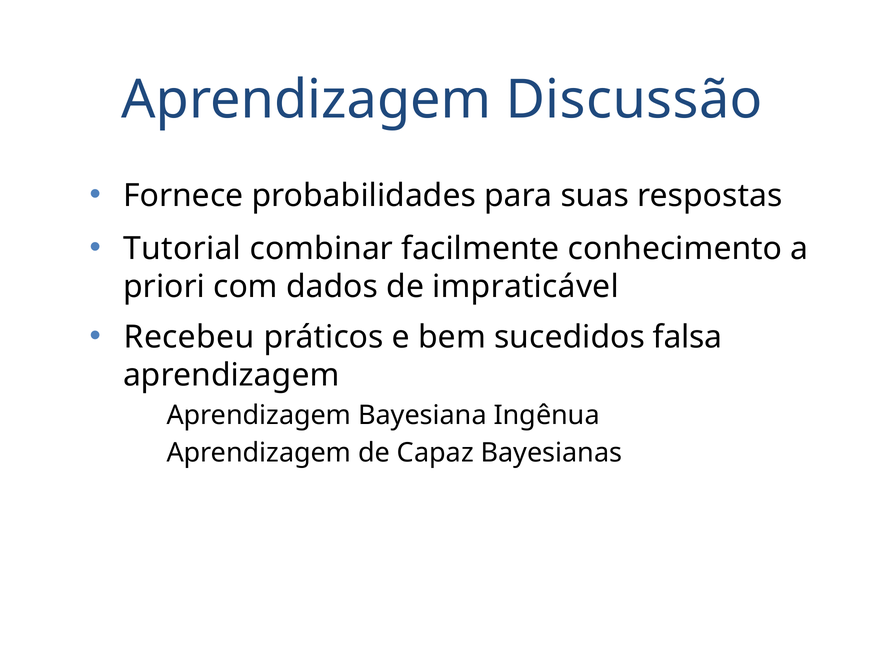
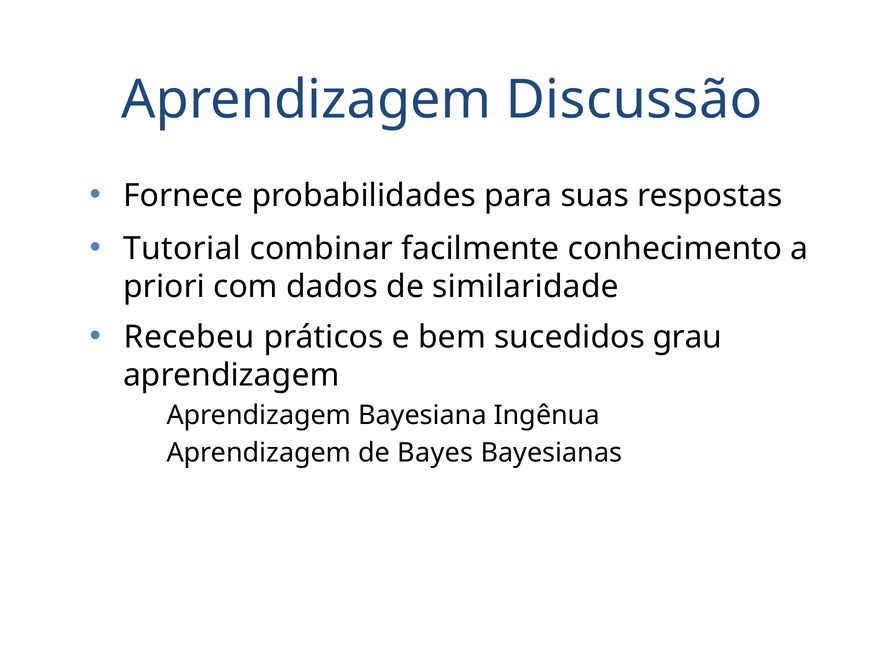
impraticável: impraticável -> similaridade (526, 287)
falsa: falsa -> grau (687, 337)
Capaz: Capaz -> Bayes (435, 453)
